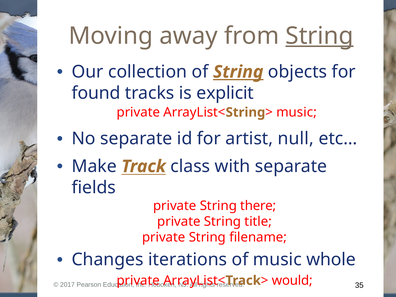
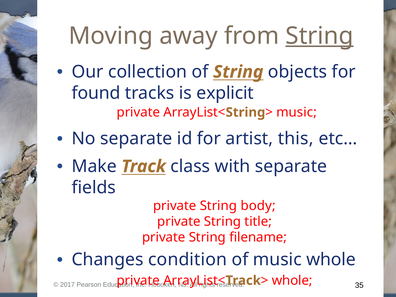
String underline: present -> none (238, 72)
null: null -> this (296, 139)
there: there -> body (258, 206)
iterations: iterations -> condition (188, 260)
would: would -> whole (292, 280)
